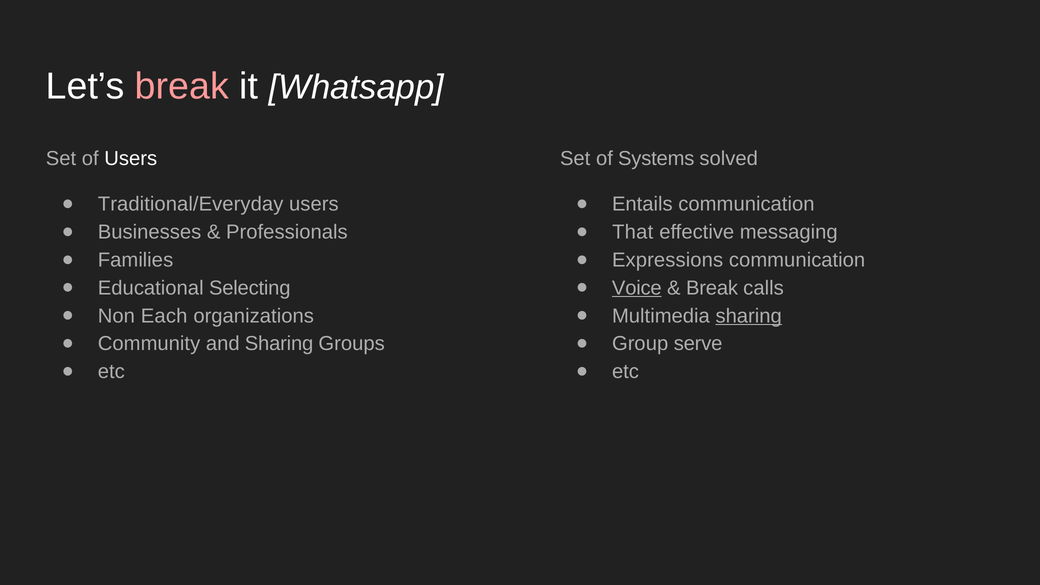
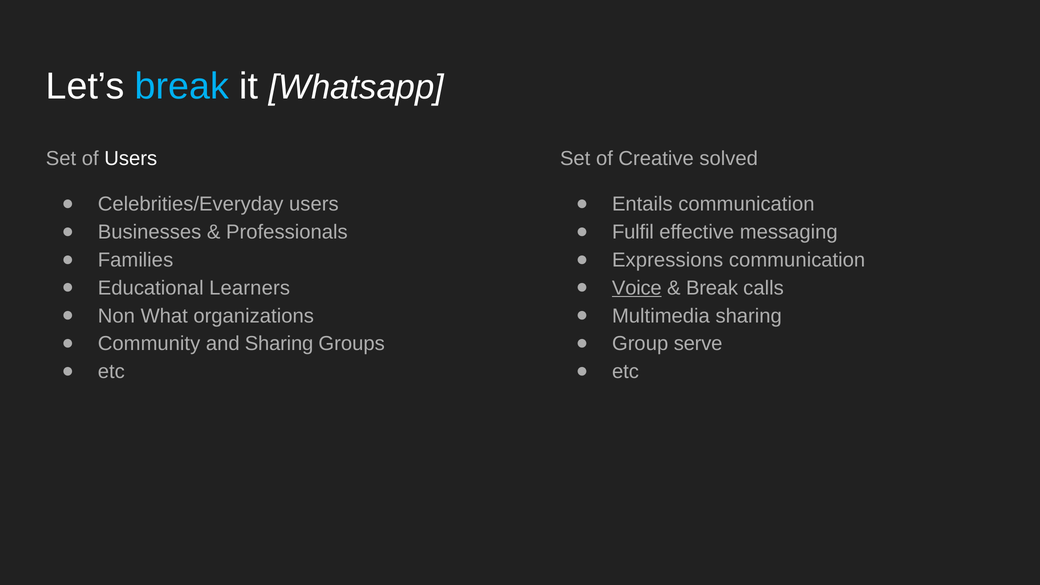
break colour: pink -> light blue (182, 86)
Systems: Systems -> Creative (656, 159)
Traditional/Everyday: Traditional/Everyday -> Celebrities/Everyday (191, 204)
That: That -> Fulfil (633, 232)
Selecting: Selecting -> Learners (250, 288)
Each: Each -> What (164, 316)
sharing underline: present -> none (749, 316)
